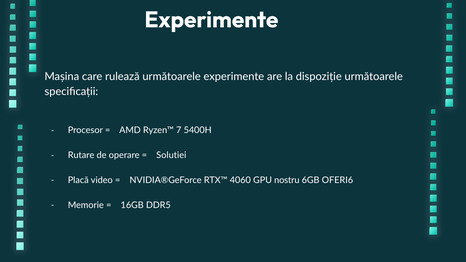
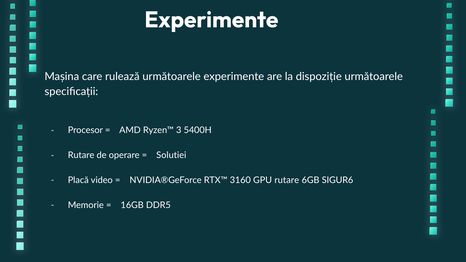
7: 7 -> 3 (179, 130)
4060: 4060 -> 3160 (240, 180)
GPU nostru: nostru -> rutare (287, 180)
OFERI6: OFERI6 -> SIGUR6 (338, 180)
